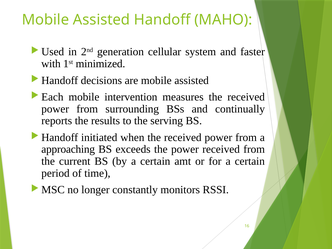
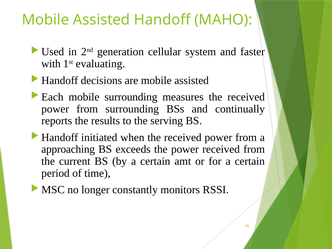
minimized: minimized -> evaluating (100, 64)
mobile intervention: intervention -> surrounding (131, 97)
